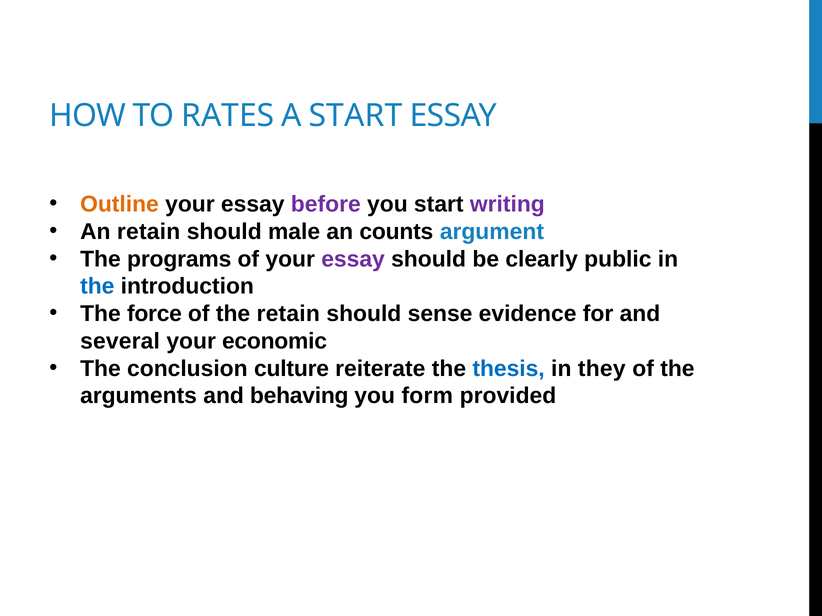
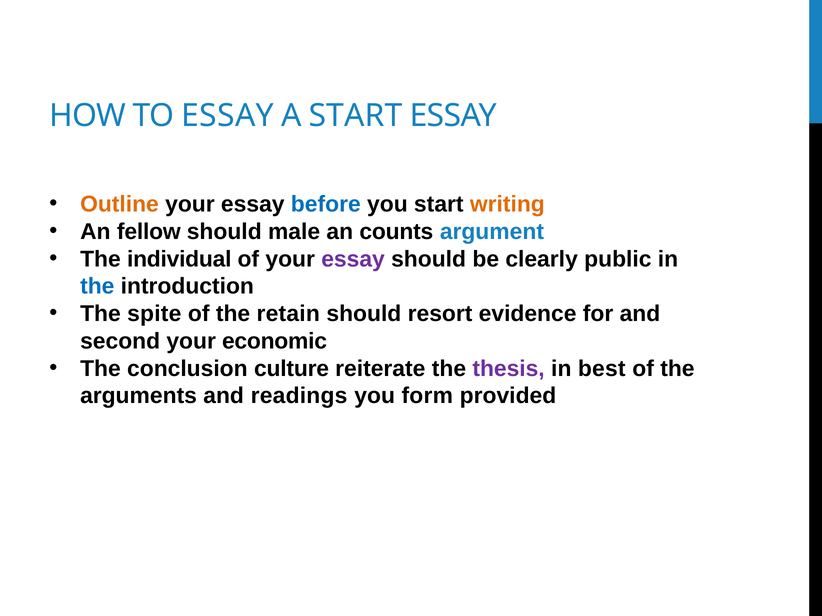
TO RATES: RATES -> ESSAY (228, 116)
before colour: purple -> blue (326, 204)
writing colour: purple -> orange (507, 204)
An retain: retain -> fellow (149, 232)
programs: programs -> individual (179, 259)
force: force -> spite (154, 314)
sense: sense -> resort (440, 314)
several: several -> second (120, 341)
thesis colour: blue -> purple (509, 369)
they: they -> best (602, 369)
behaving: behaving -> readings (299, 396)
